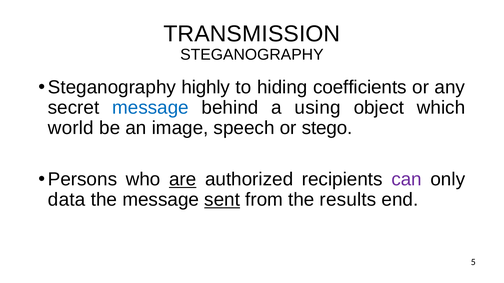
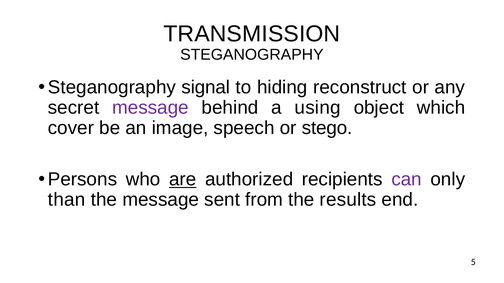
highly: highly -> signal (206, 87)
coefficients: coefficients -> reconstruct (360, 87)
message colour: blue -> purple (150, 108)
world: world -> cover (71, 128)
data: data -> than (67, 200)
sent underline: present -> none (222, 200)
